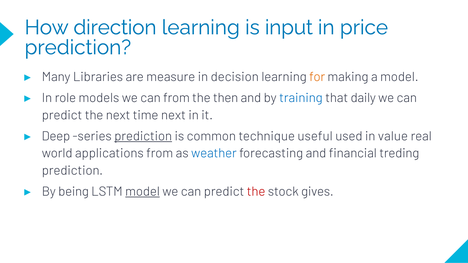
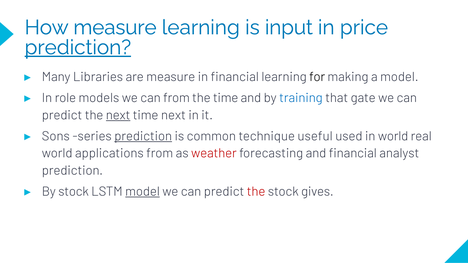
How direction: direction -> measure (115, 27)
prediction underline: none -> present (78, 47)
in decision: decision -> financial (235, 77)
for colour: orange -> black (317, 77)
the then: then -> time (226, 98)
daily: daily -> gate (363, 98)
next underline: none -> present (118, 115)
Deep: Deep -> Sons (56, 136)
in value: value -> world (393, 136)
weather colour: blue -> red (214, 153)
treding: treding -> analyst (399, 153)
By being: being -> stock (74, 192)
